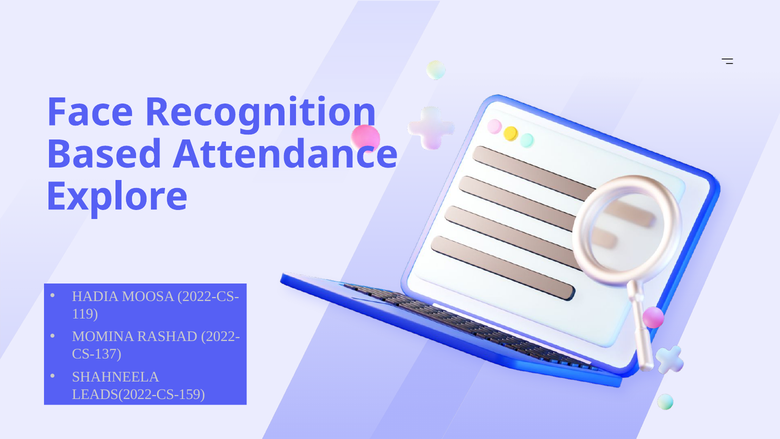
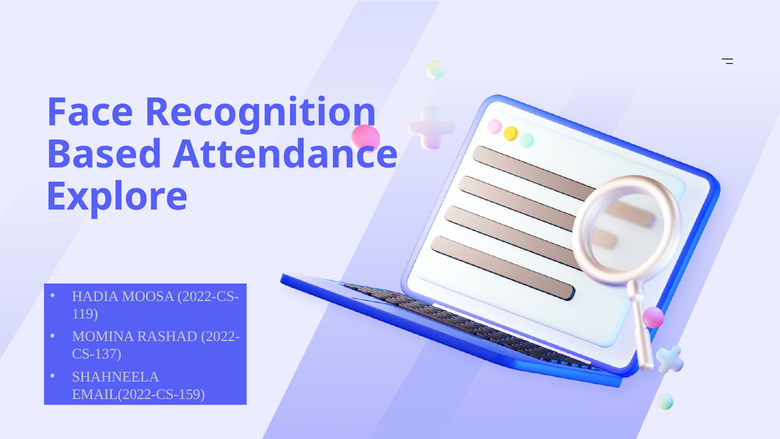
LEADS(2022-CS-159: LEADS(2022-CS-159 -> EMAIL(2022-CS-159 (138, 394)
